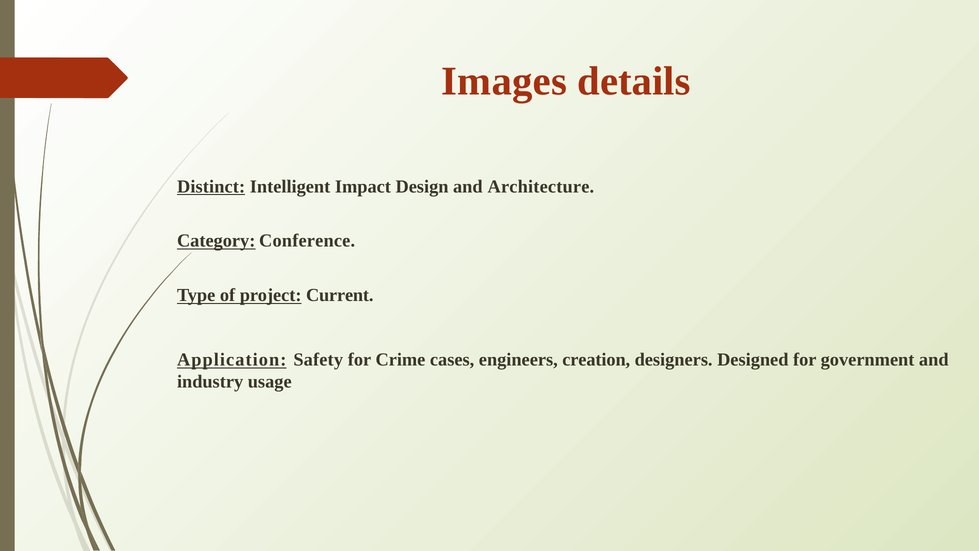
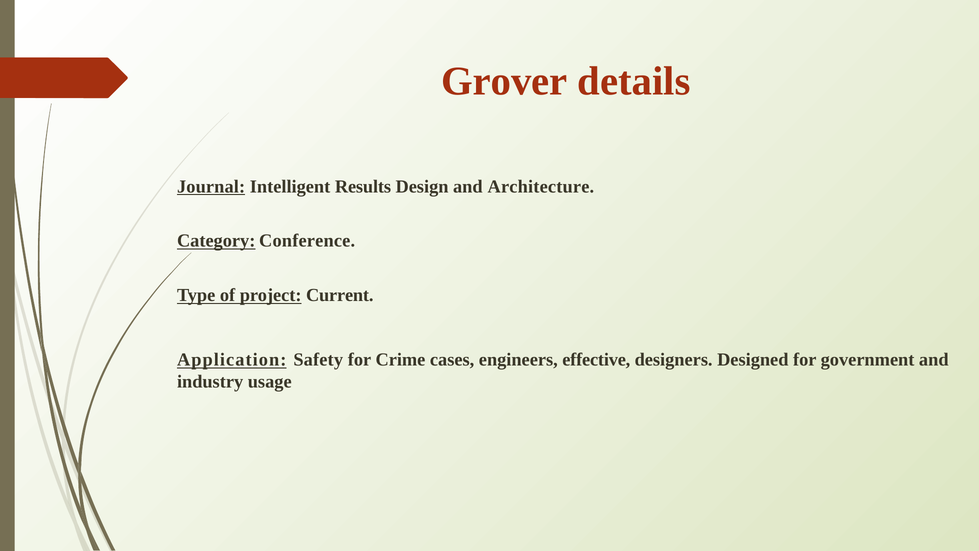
Images: Images -> Grover (504, 81)
Distinct: Distinct -> Journal (211, 186)
Impact: Impact -> Results (363, 186)
creation: creation -> effective (596, 359)
